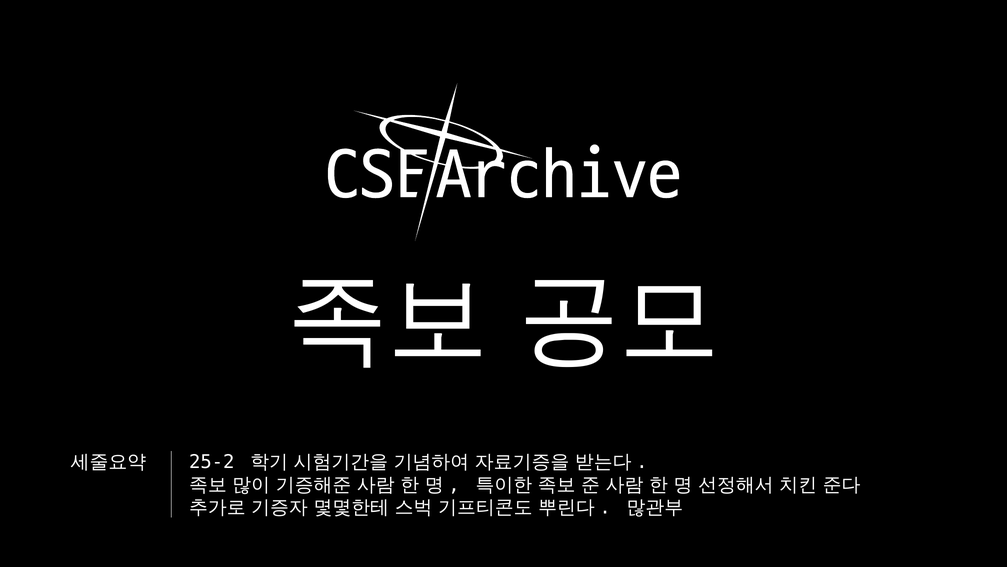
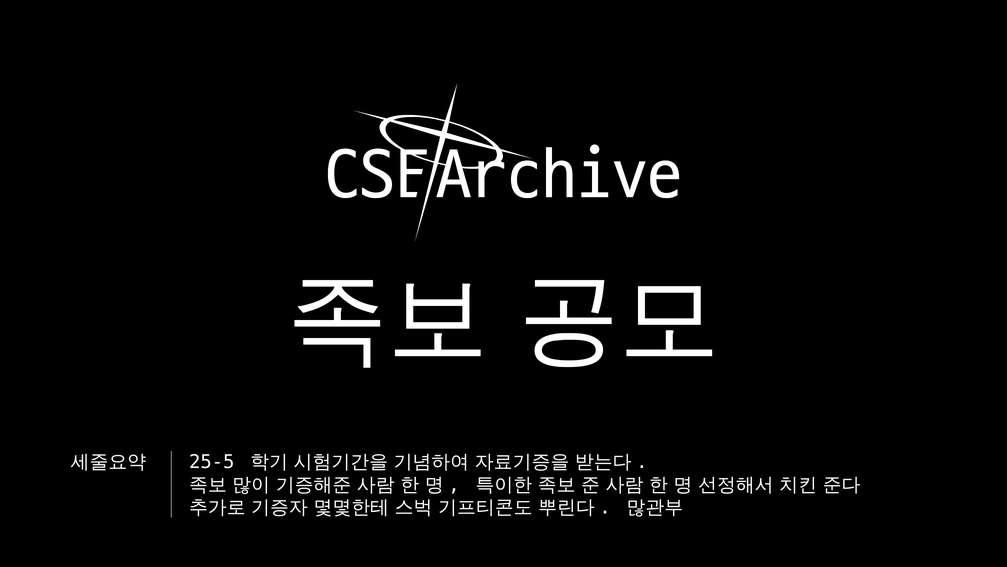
25-2: 25-2 -> 25-5 (212, 462)
